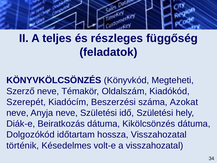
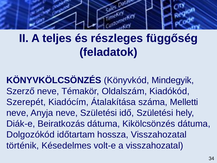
Megteheti: Megteheti -> Mindegyik (173, 80)
Beszerzési: Beszerzési -> Átalakítása (113, 102)
Azokat: Azokat -> Melletti (184, 102)
